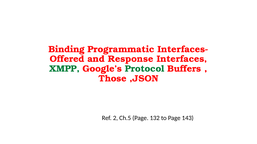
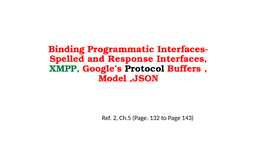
Offered: Offered -> Spelled (67, 59)
Protocol colour: green -> black (145, 69)
Those: Those -> Model (113, 79)
